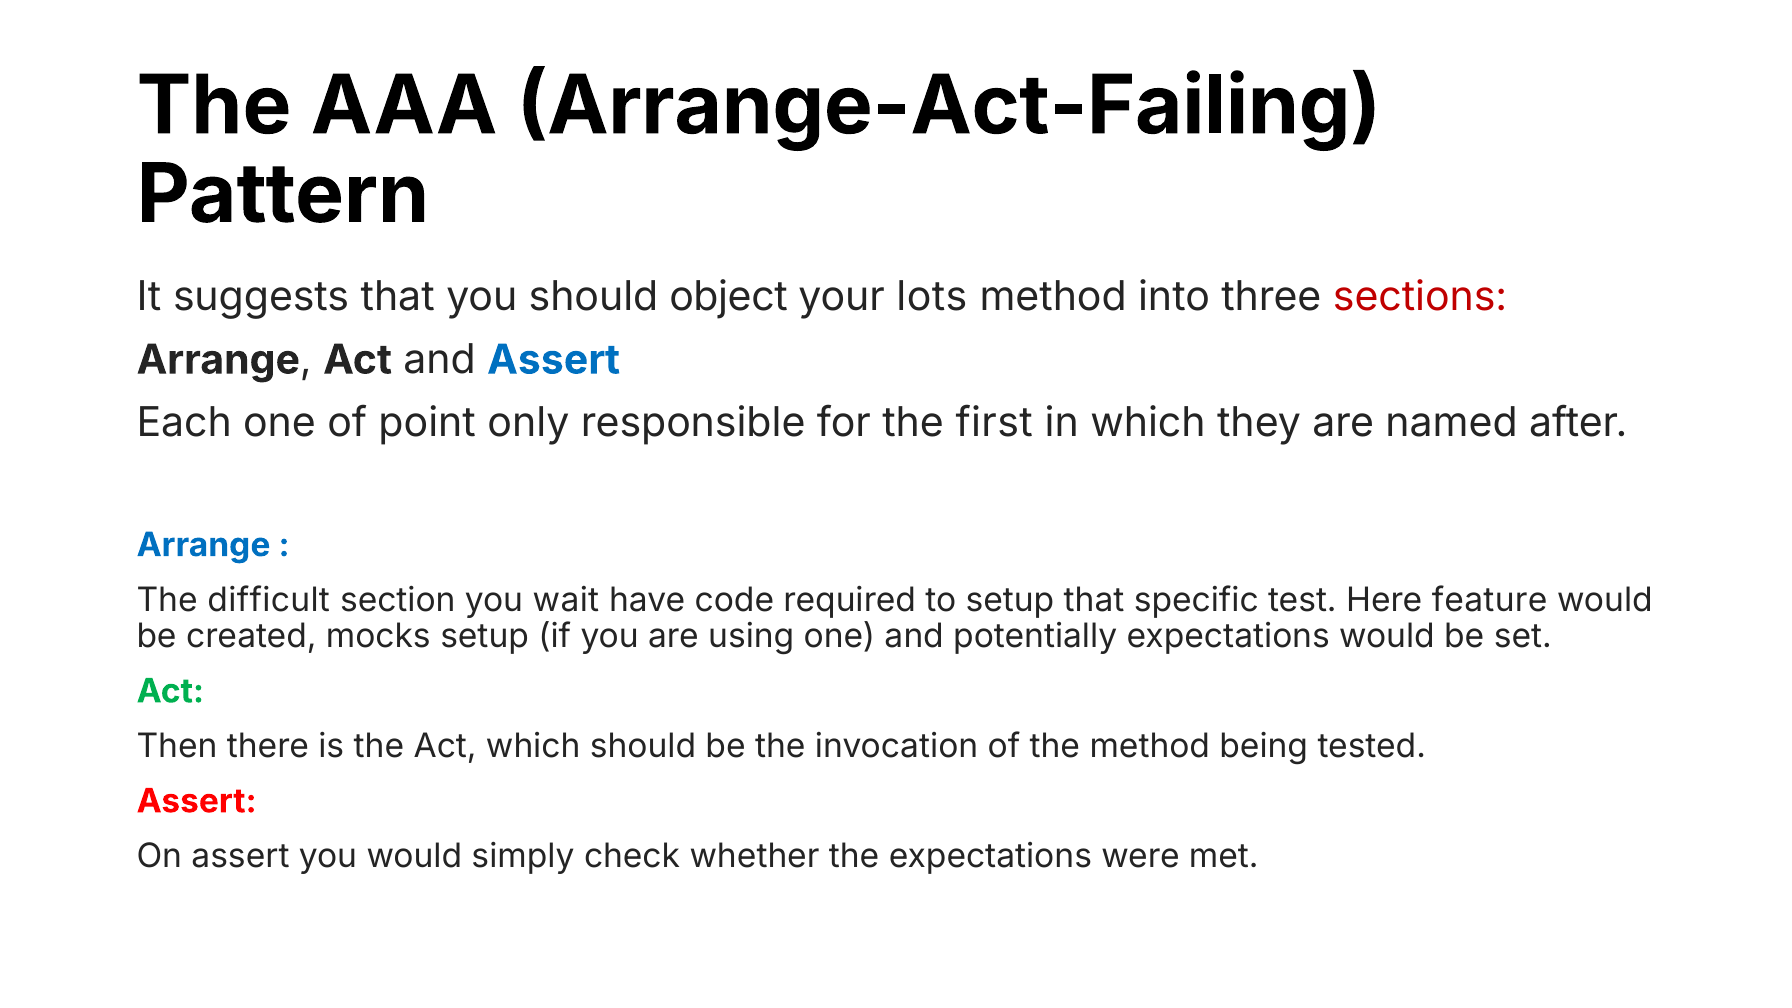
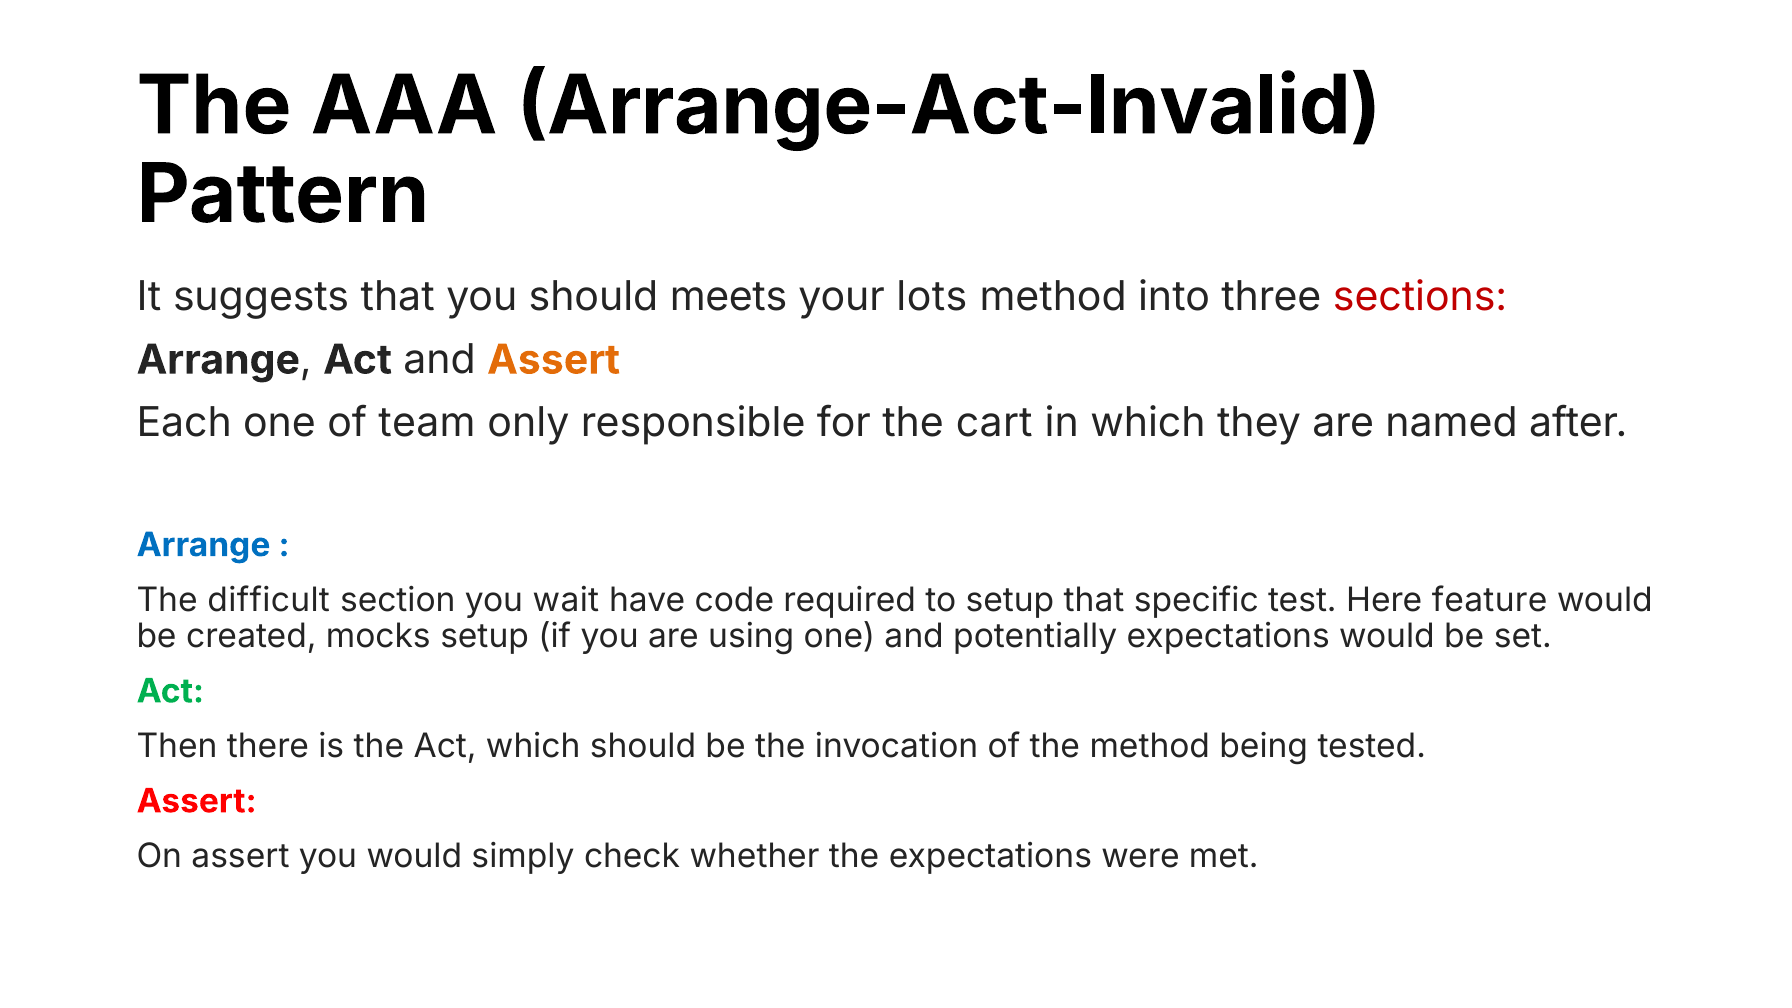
Arrange-Act-Failing: Arrange-Act-Failing -> Arrange-Act-Invalid (949, 106)
object: object -> meets (728, 297)
Assert colour: blue -> orange (554, 360)
point: point -> team (427, 423)
first: first -> cart (994, 423)
